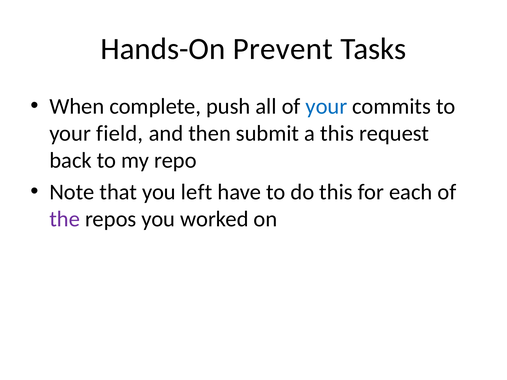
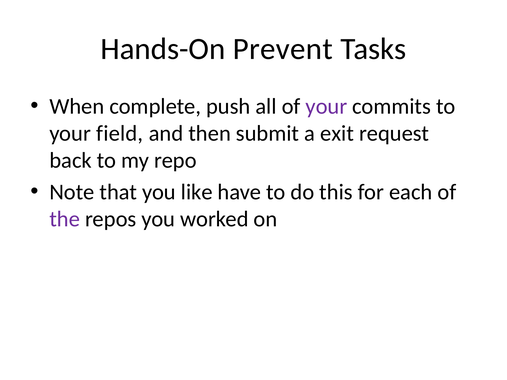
your colour: blue -> purple (326, 106)
a this: this -> exit (337, 133)
left: left -> like (197, 192)
